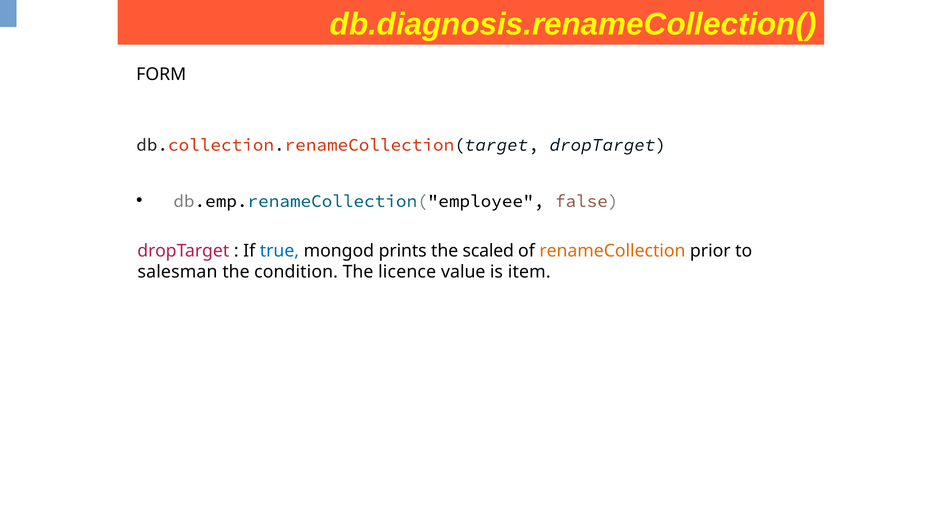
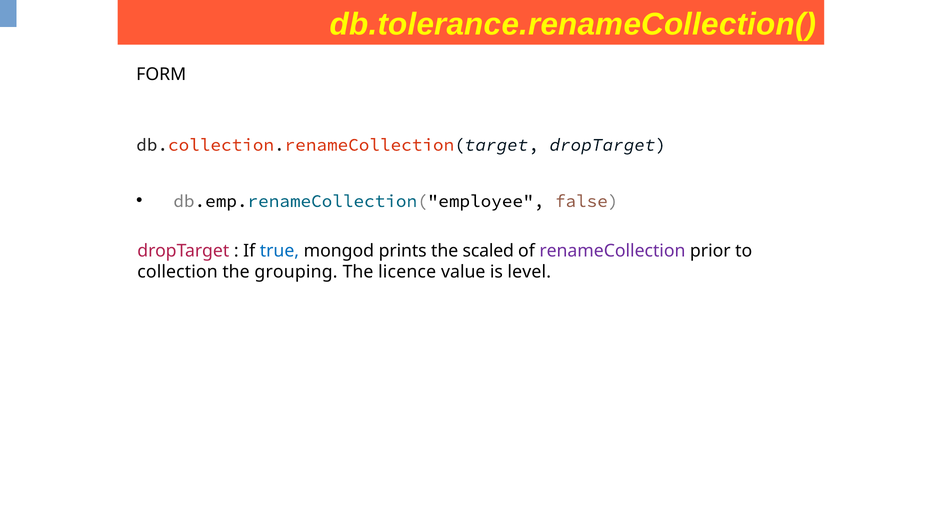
db.diagnosis.renameCollection(: db.diagnosis.renameCollection( -> db.tolerance.renameCollection( (573, 25)
renameCollection colour: orange -> purple (612, 251)
salesman: salesman -> collection (178, 272)
condition: condition -> grouping (296, 272)
item: item -> level (529, 272)
